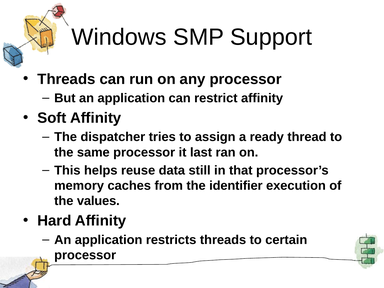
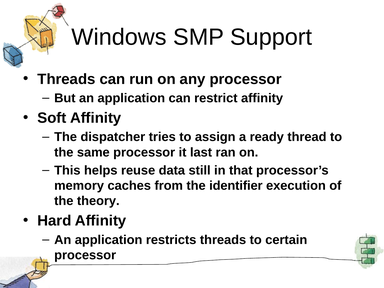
values: values -> theory (98, 201)
